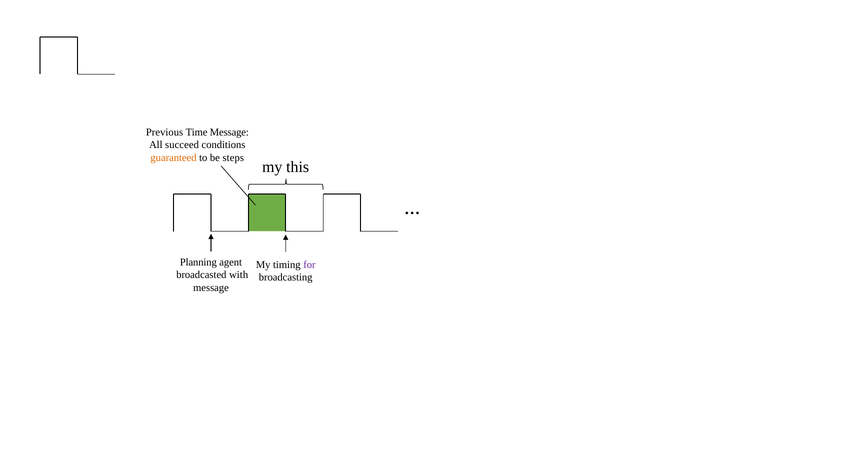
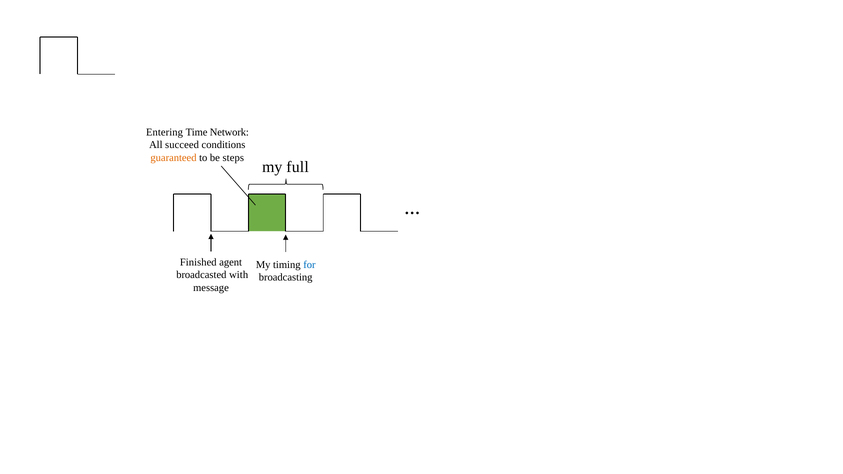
Previous: Previous -> Entering (165, 132)
Time Message: Message -> Network (229, 132)
this: this -> full (298, 167)
Planning: Planning -> Finished (198, 262)
for colour: purple -> blue (309, 265)
